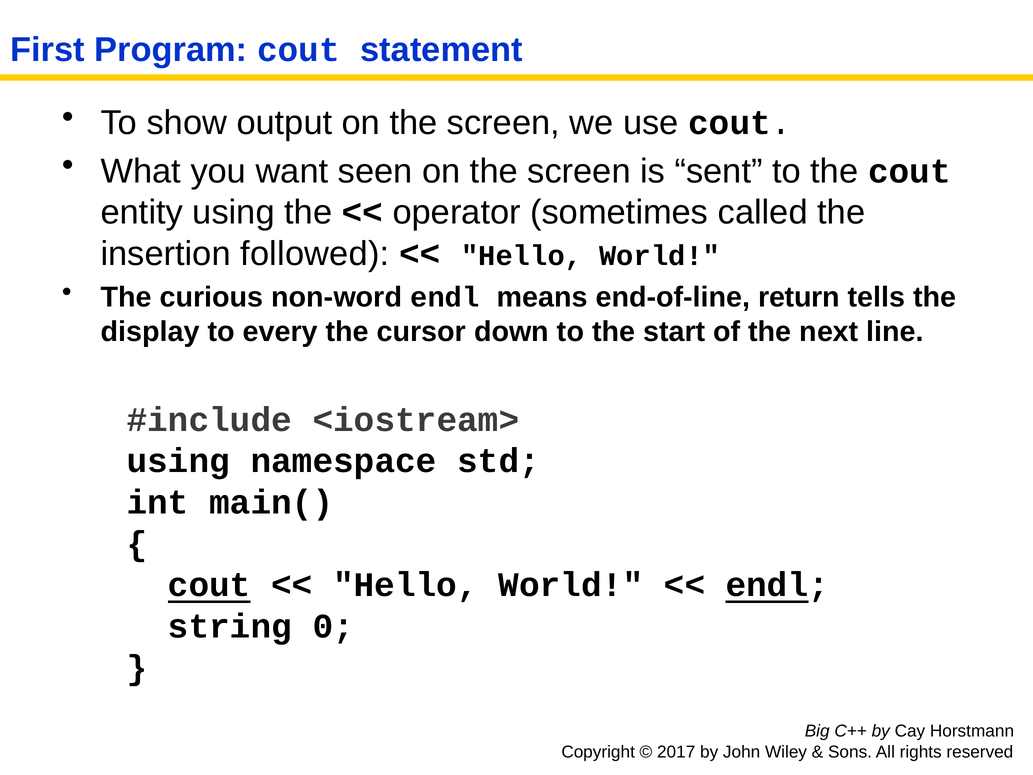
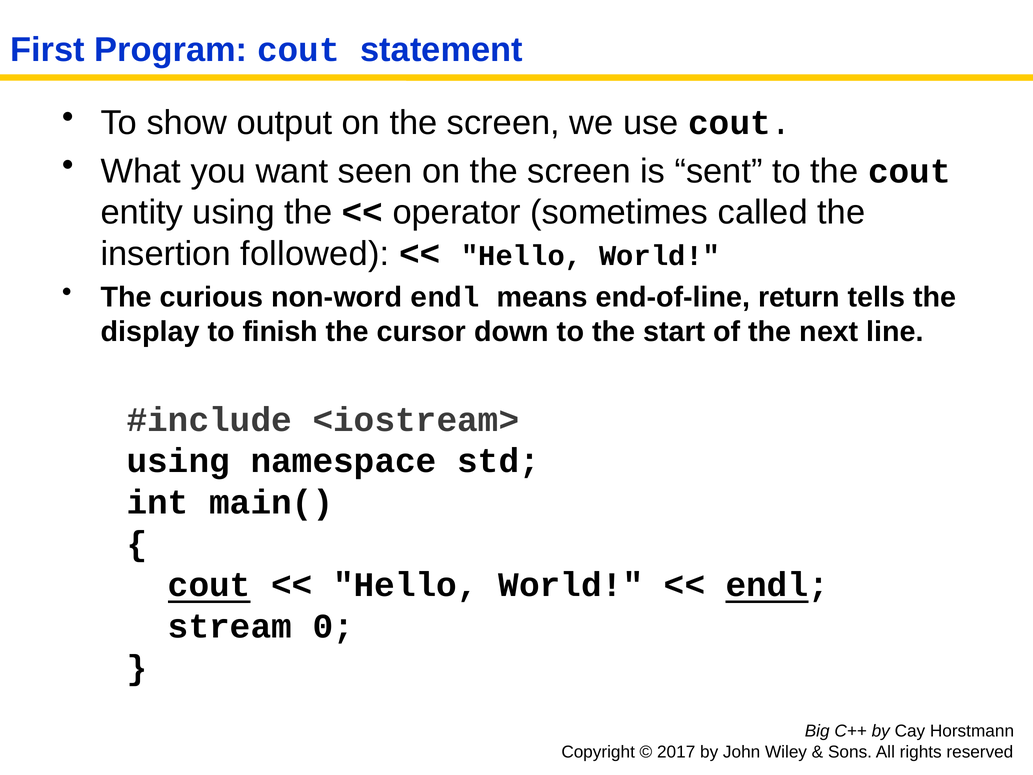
every: every -> finish (280, 331)
string: string -> stream (230, 626)
